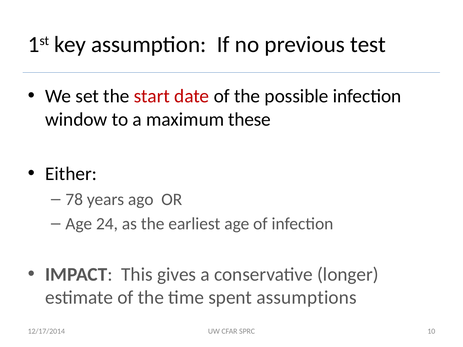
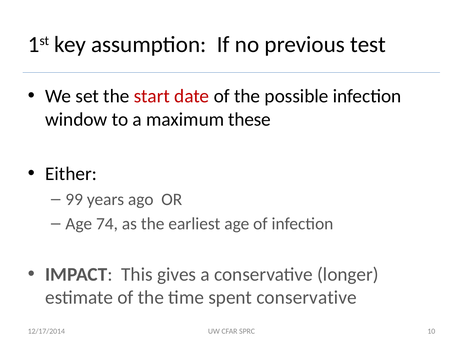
78: 78 -> 99 (74, 199)
24: 24 -> 74 (107, 224)
spent assumptions: assumptions -> conservative (307, 298)
